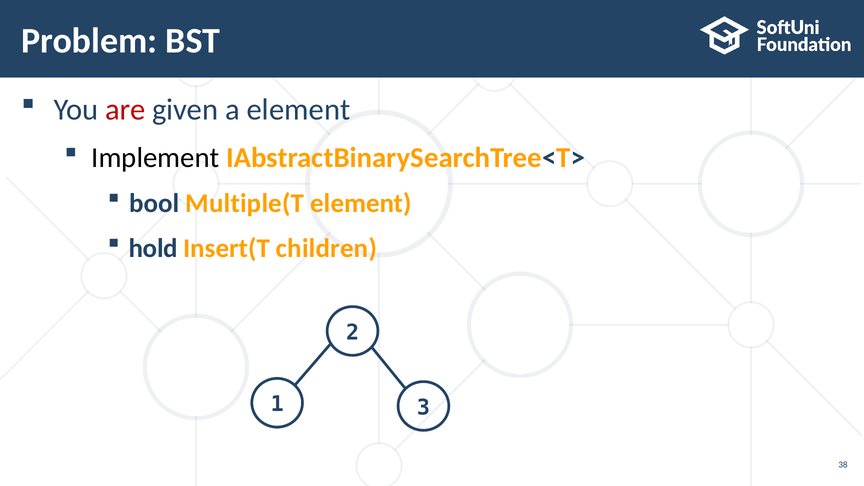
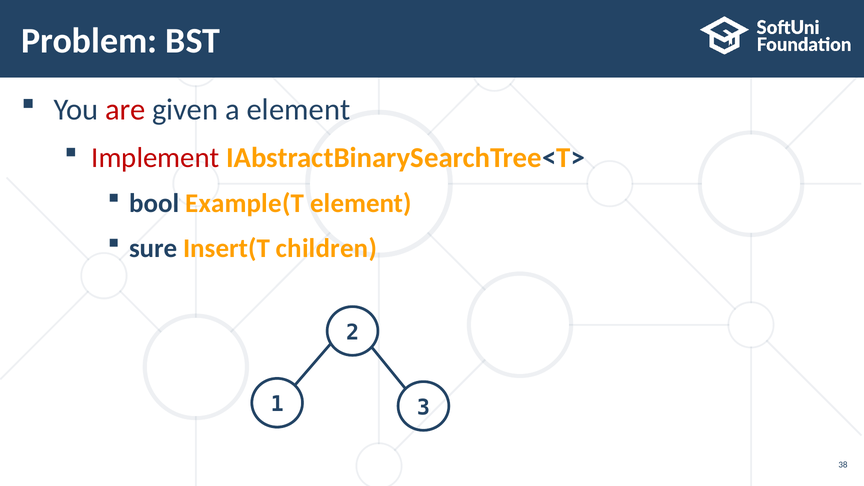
Implement colour: black -> red (155, 158)
Multiple(T: Multiple(T -> Example(T (245, 203)
hold: hold -> sure (153, 248)
